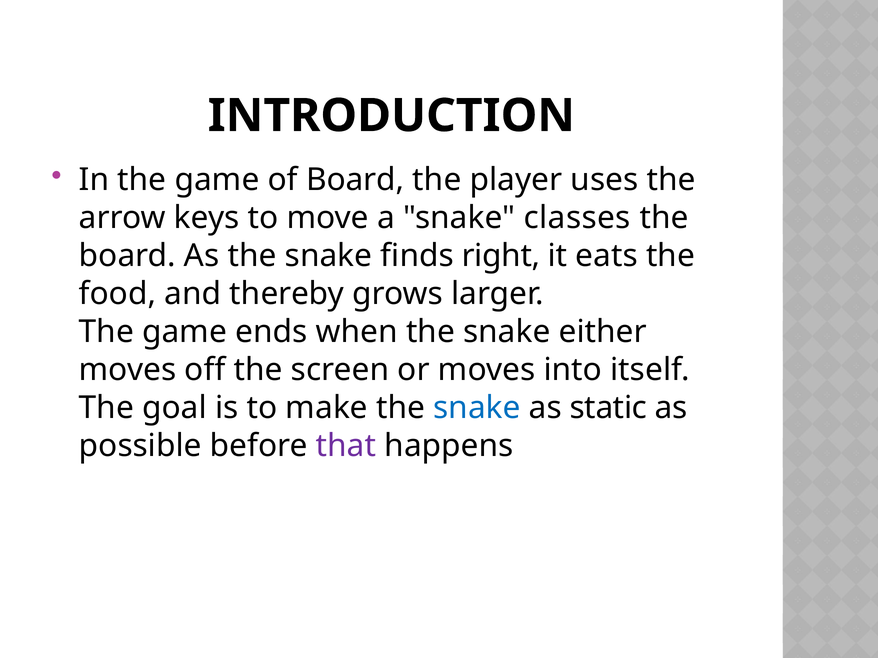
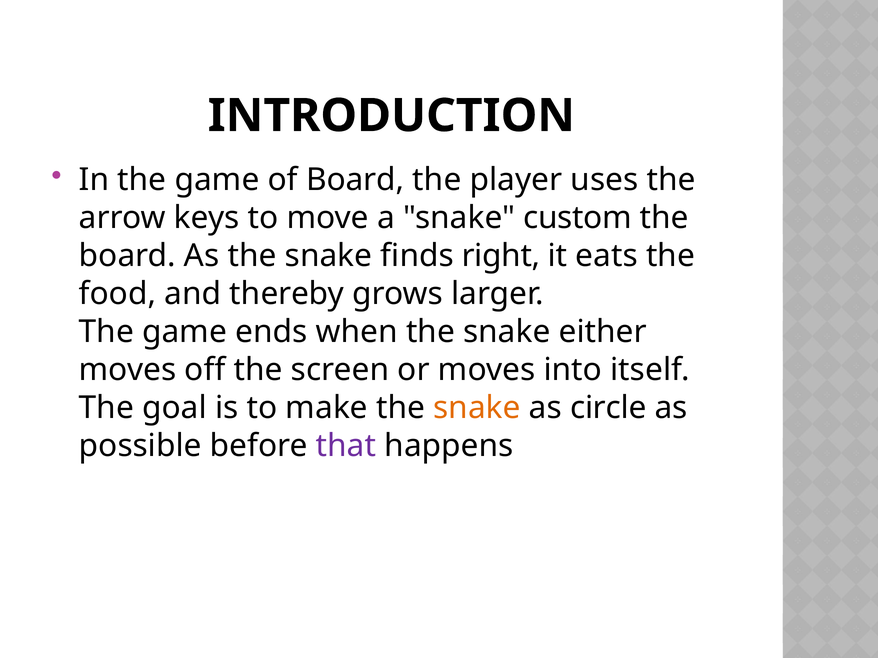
classes: classes -> custom (577, 218)
snake colour: blue -> orange (477, 408)
static: static -> circle (608, 408)
